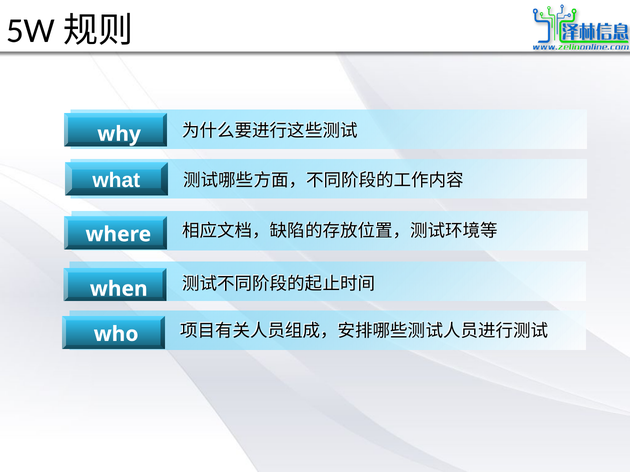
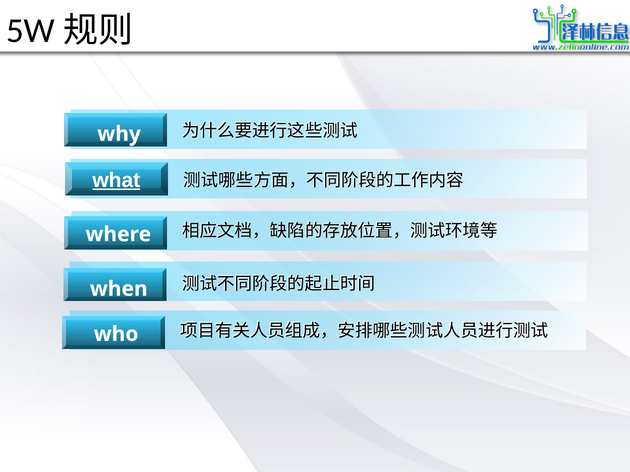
what underline: none -> present (116, 181)
